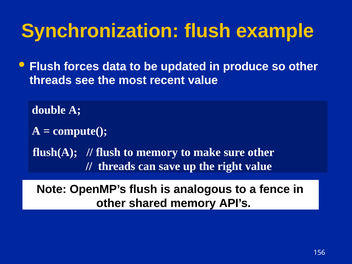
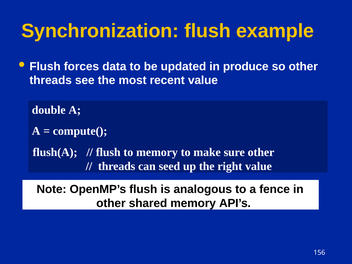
save: save -> seed (169, 166)
